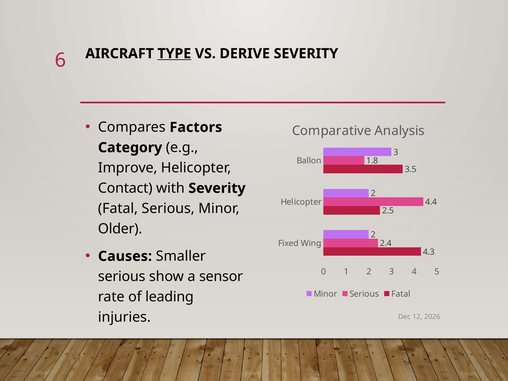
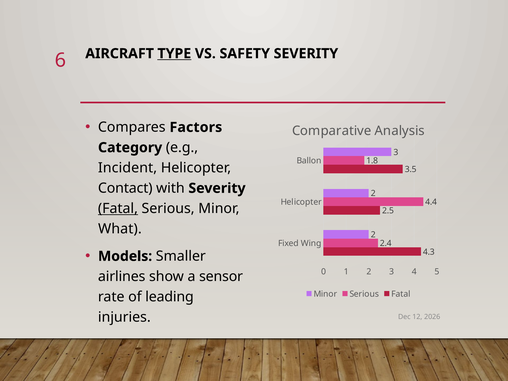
DERIVE: DERIVE -> SAFETY (245, 54)
Improve: Improve -> Incident (128, 168)
Fatal underline: none -> present (118, 209)
Older: Older -> What (120, 229)
Causes: Causes -> Models (125, 256)
serious: serious -> airlines (122, 277)
